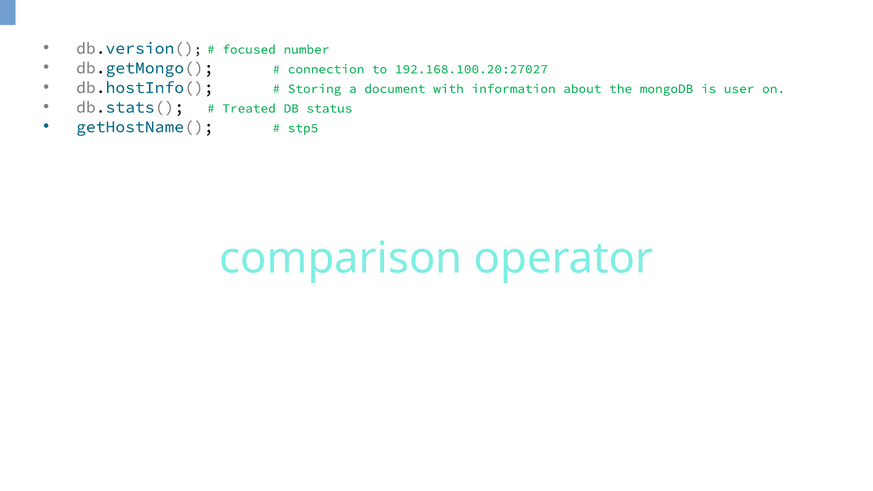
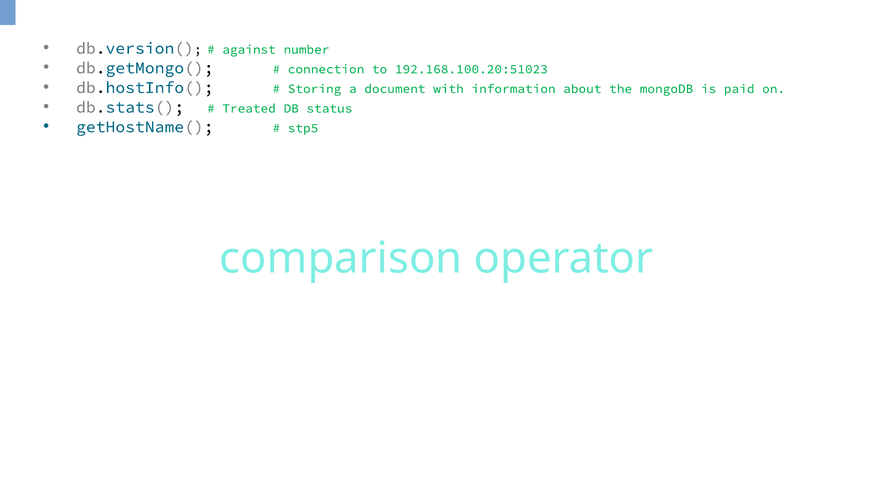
focused: focused -> against (249, 49)
192.168.100.20:27027: 192.168.100.20:27027 -> 192.168.100.20:51023 (471, 69)
user: user -> paid (739, 89)
